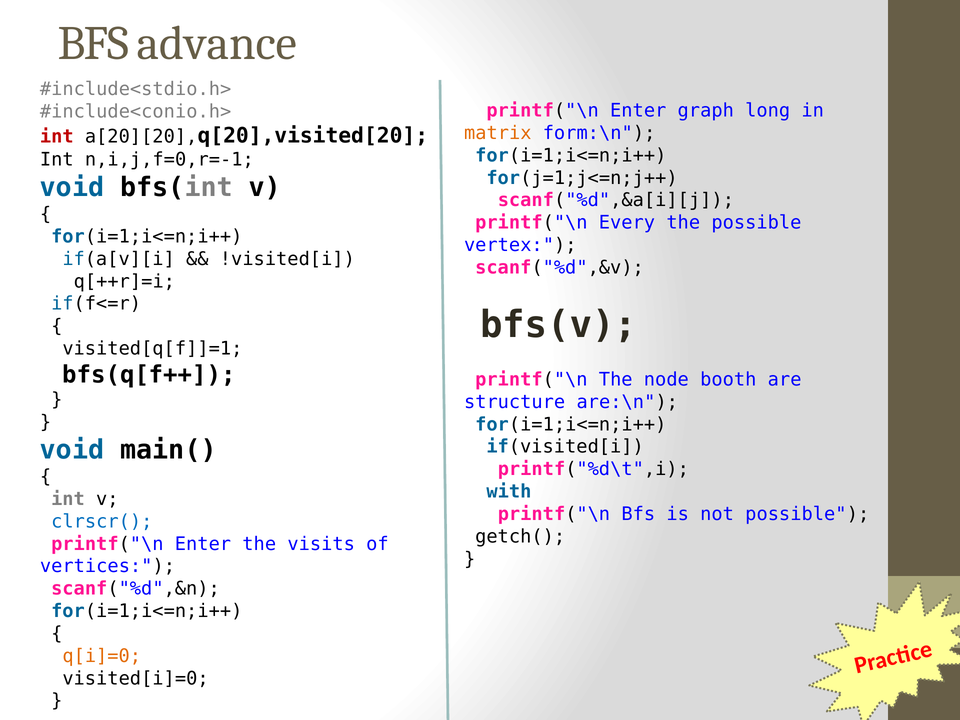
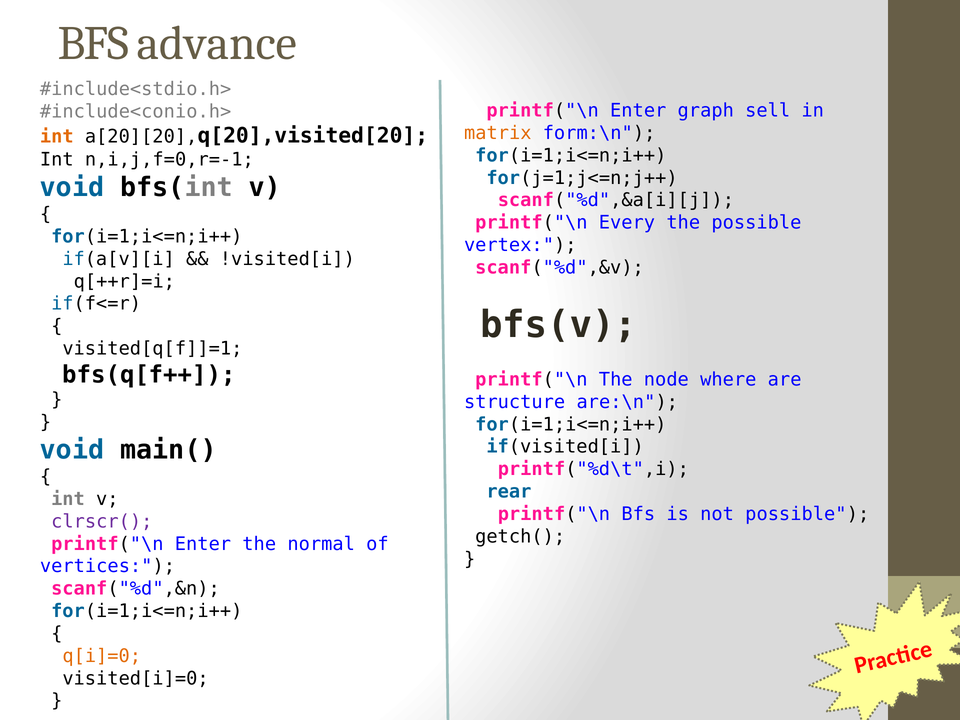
long: long -> sell (768, 111)
int colour: red -> orange (57, 137)
booth: booth -> where (728, 380)
with: with -> rear (509, 492)
clrscr( colour: blue -> purple (102, 521)
visits: visits -> normal (321, 544)
